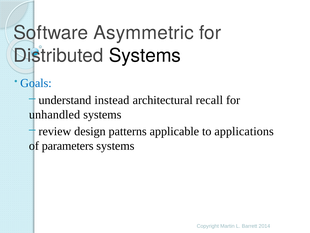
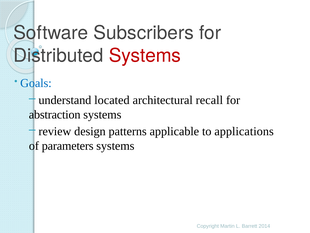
Asymmetric: Asymmetric -> Subscribers (144, 33)
Systems colour: black -> red (145, 56)
instead: instead -> located (112, 100)
unhandled: unhandled -> abstraction (55, 114)
